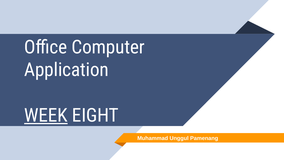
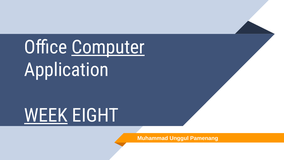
Computer underline: none -> present (108, 47)
